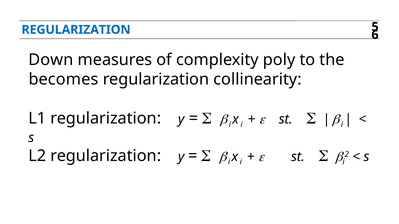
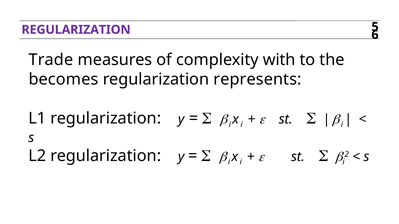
REGULARIZATION colour: blue -> purple (76, 30)
Down: Down -> Trade (51, 60)
poly: poly -> with (279, 60)
collinearity: collinearity -> represents (257, 79)
